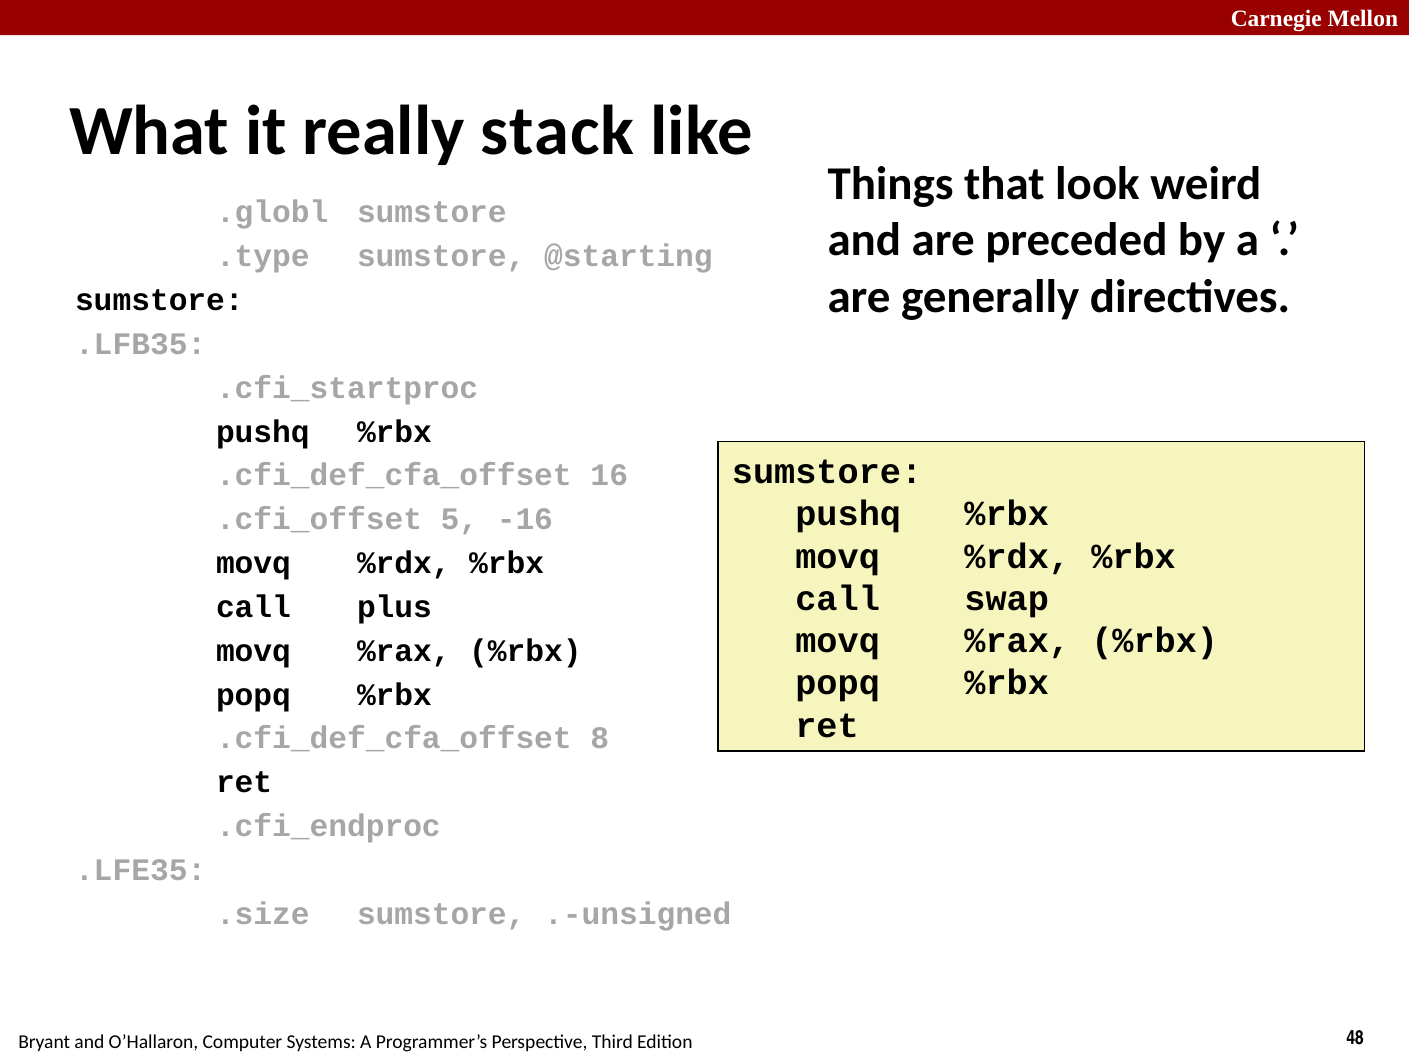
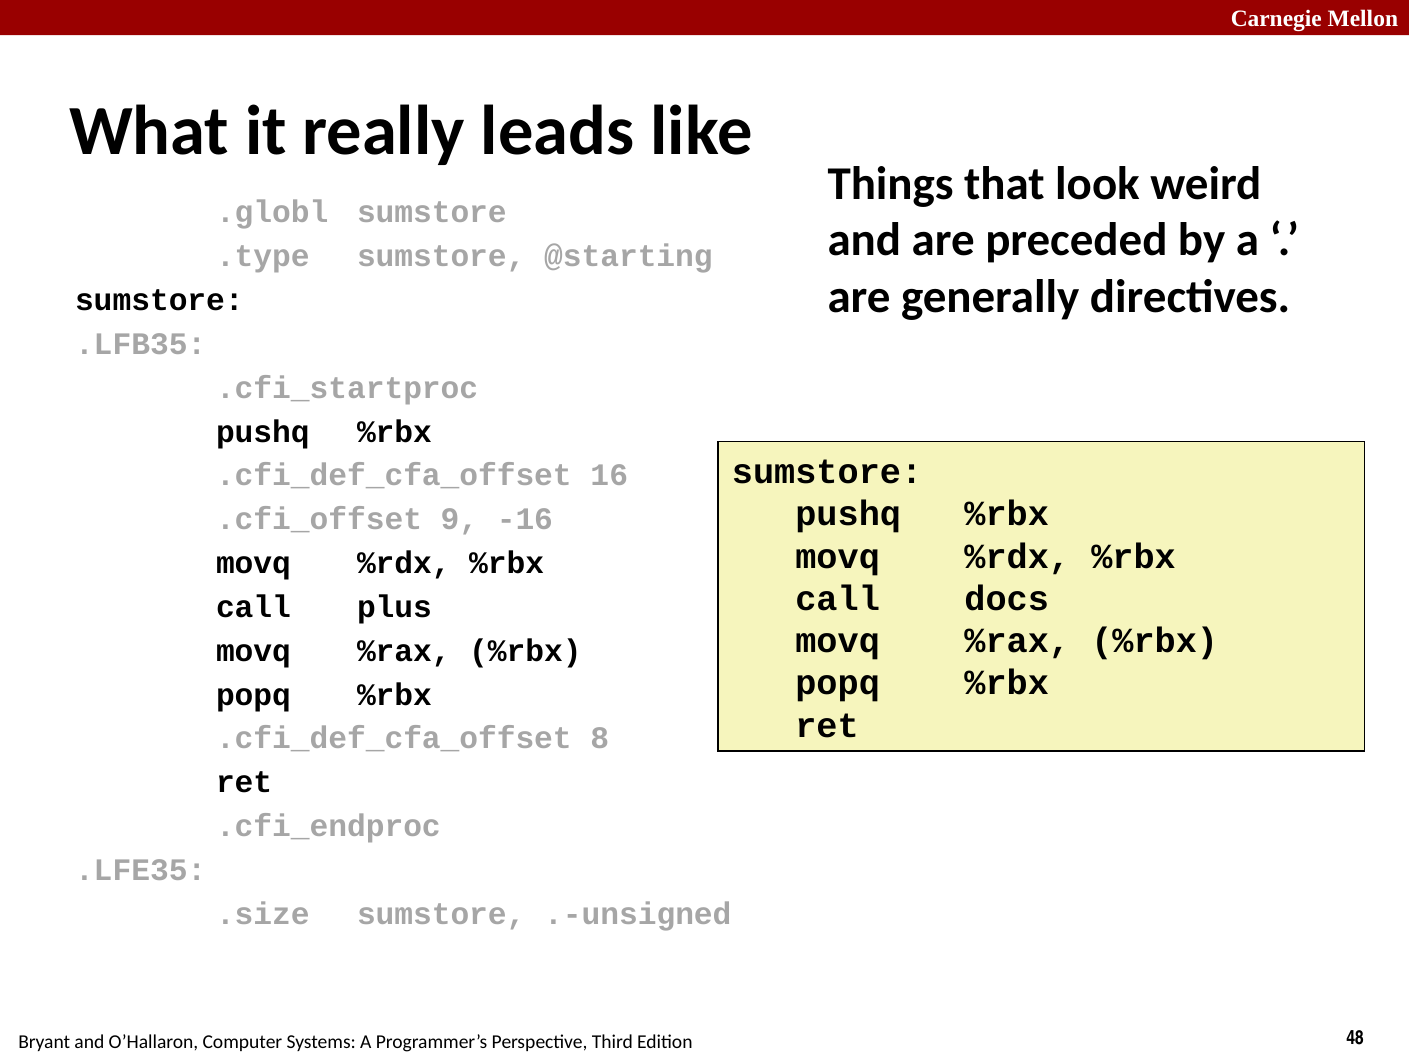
stack: stack -> leads (558, 131)
5: 5 -> 9 (459, 519)
swap: swap -> docs (1007, 599)
